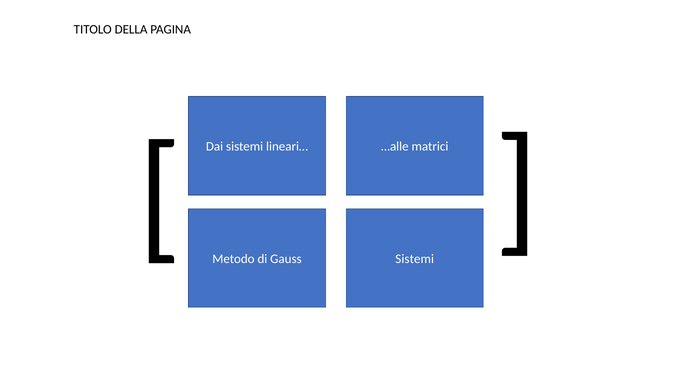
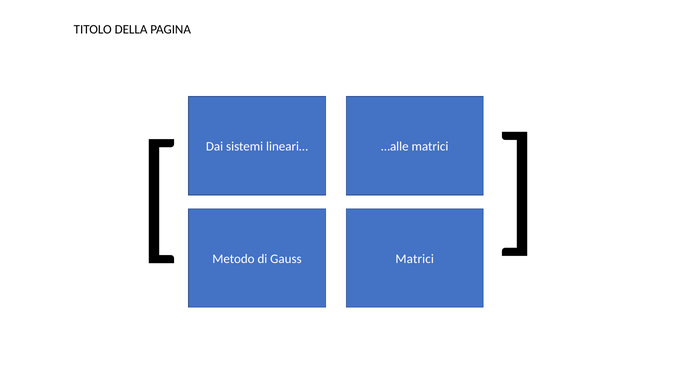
Sistemi: Sistemi -> Matrici (415, 259)
